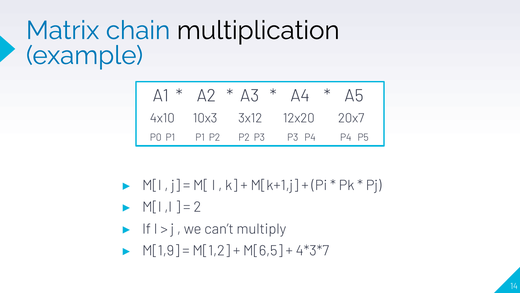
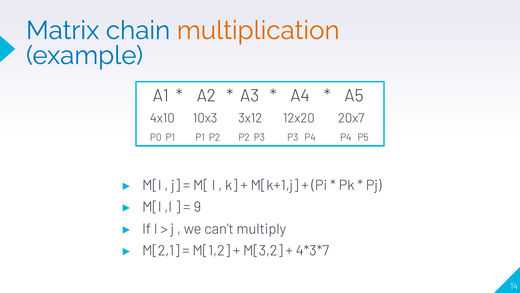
multiplication colour: black -> orange (258, 30)
2: 2 -> 9 (197, 207)
M[1,9: M[1,9 -> M[2,1 (161, 250)
M[6,5: M[6,5 -> M[3,2 (263, 250)
